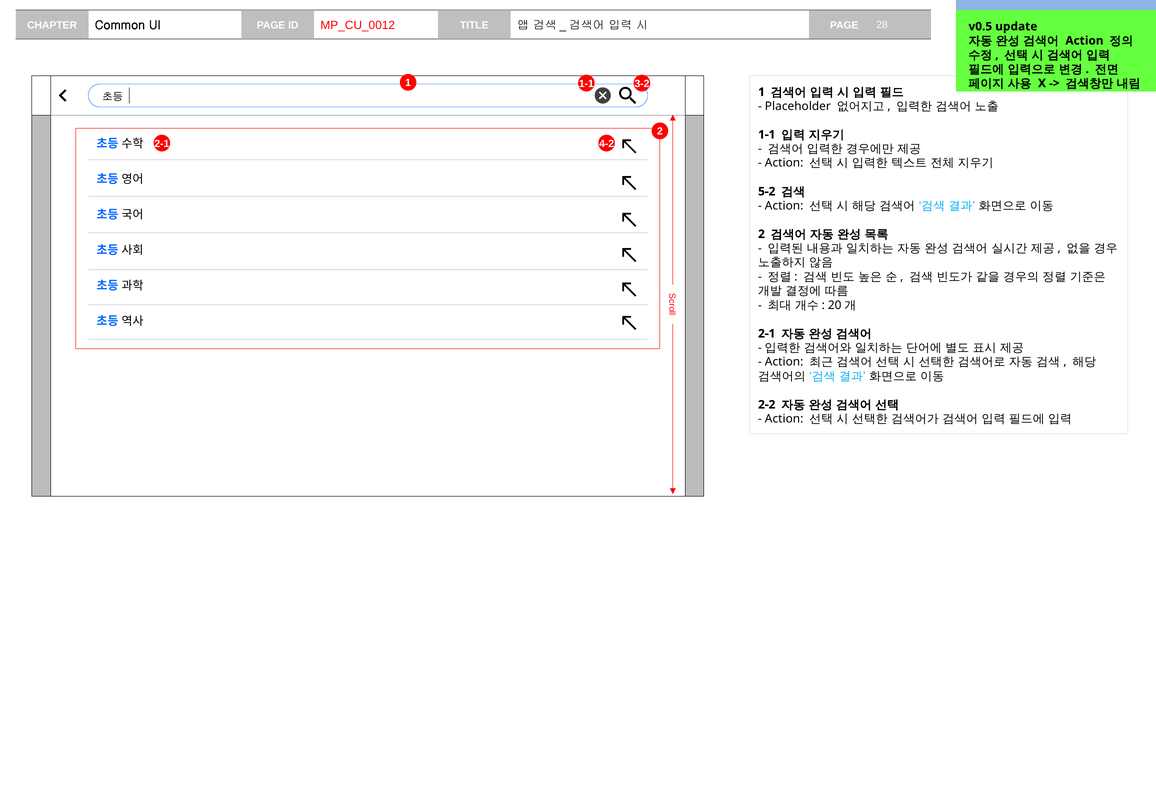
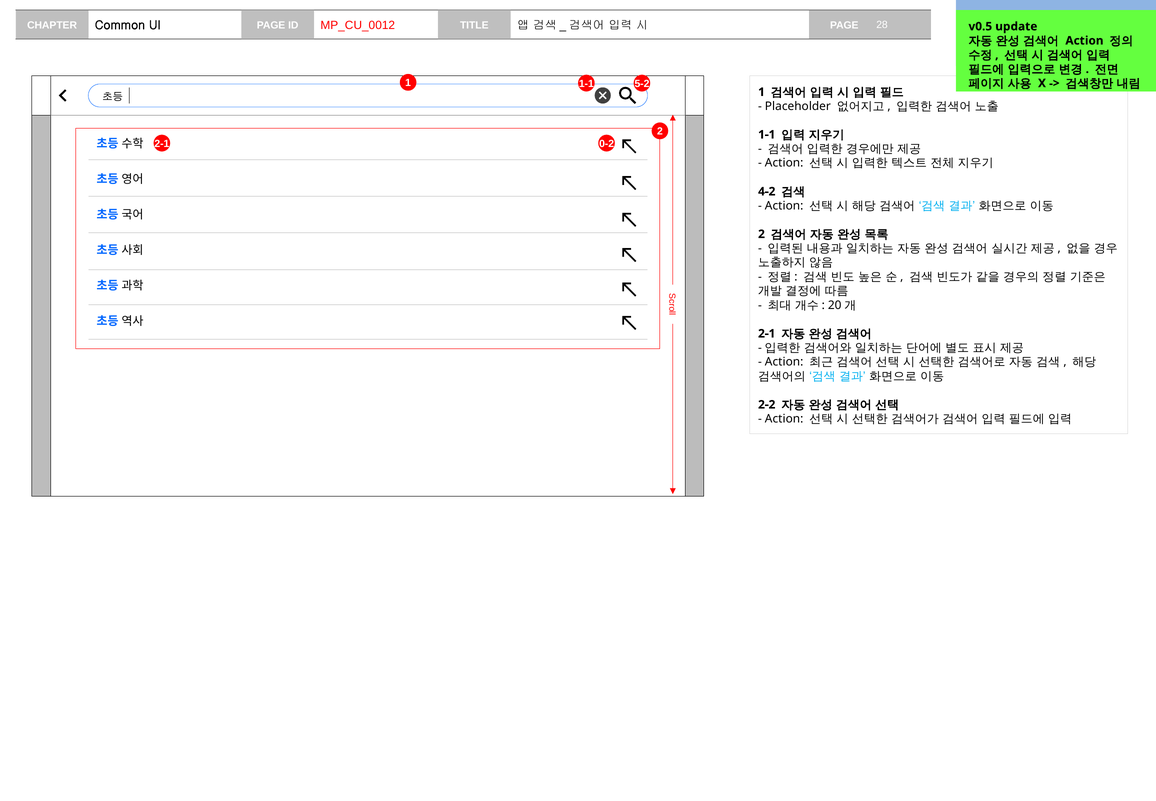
3-2: 3-2 -> 5-2 (642, 84)
4-2: 4-2 -> 0-2 (607, 144)
5-2: 5-2 -> 4-2 (767, 191)
